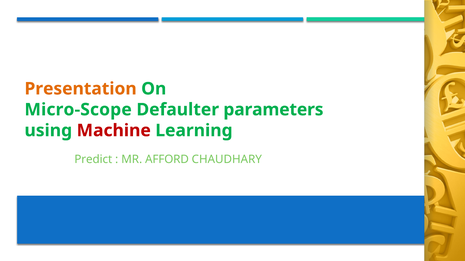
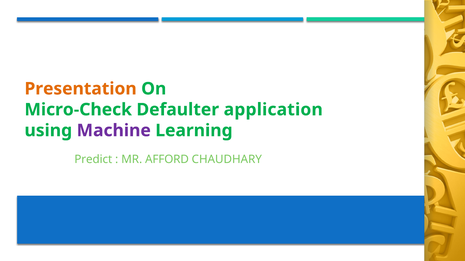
Micro-Scope: Micro-Scope -> Micro-Check (78, 110)
parameters: parameters -> application (273, 110)
Machine colour: red -> purple (114, 131)
